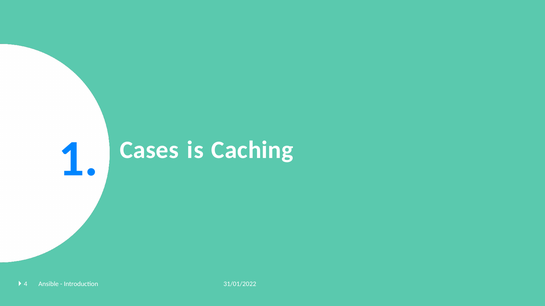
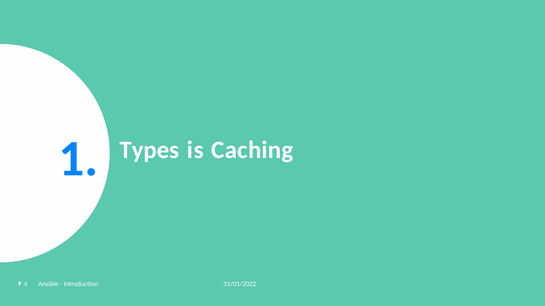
Cases: Cases -> Types (149, 150)
